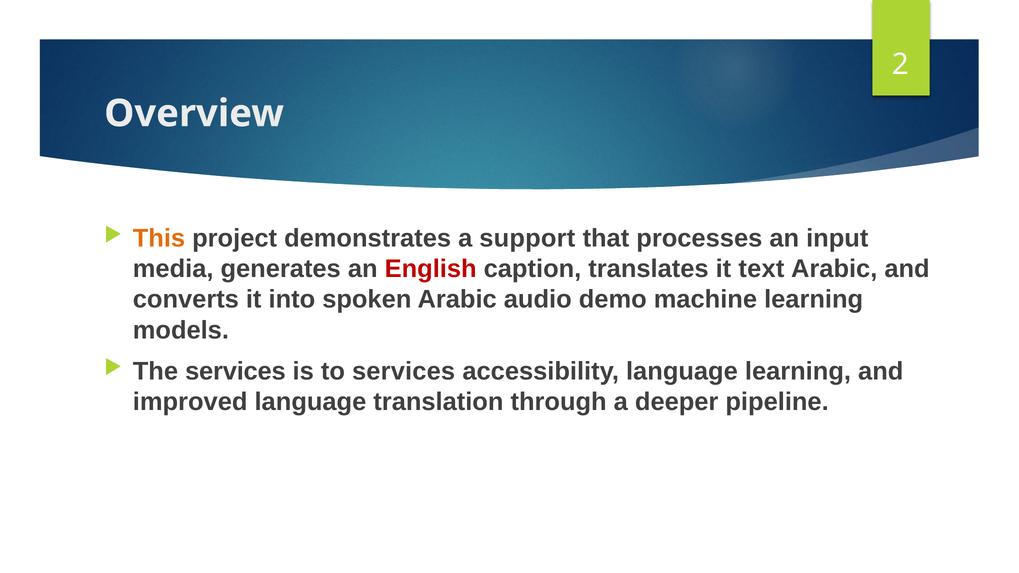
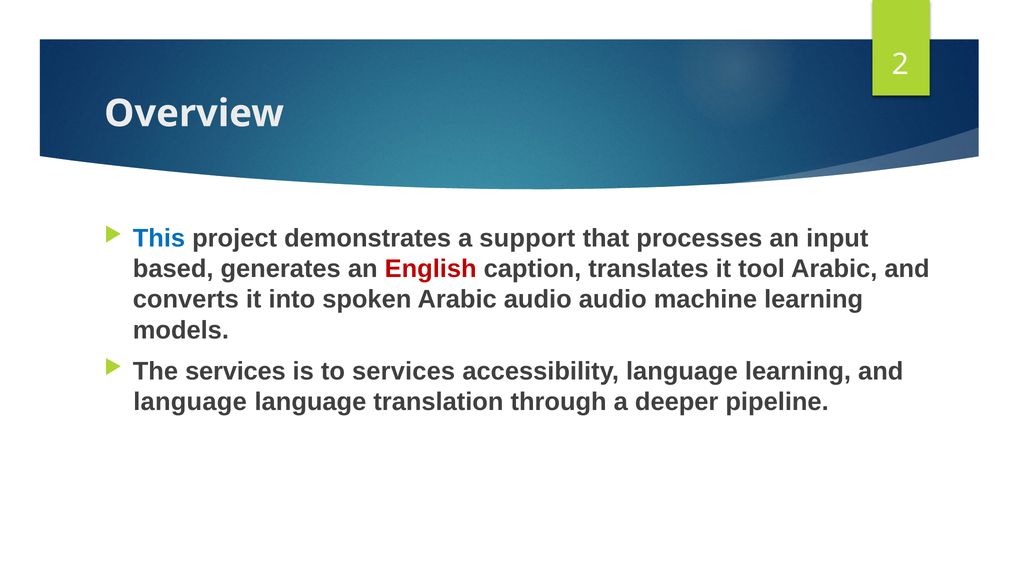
This colour: orange -> blue (159, 238)
media: media -> based (173, 269)
text: text -> tool (762, 269)
audio demo: demo -> audio (613, 300)
improved: improved -> language (190, 402)
